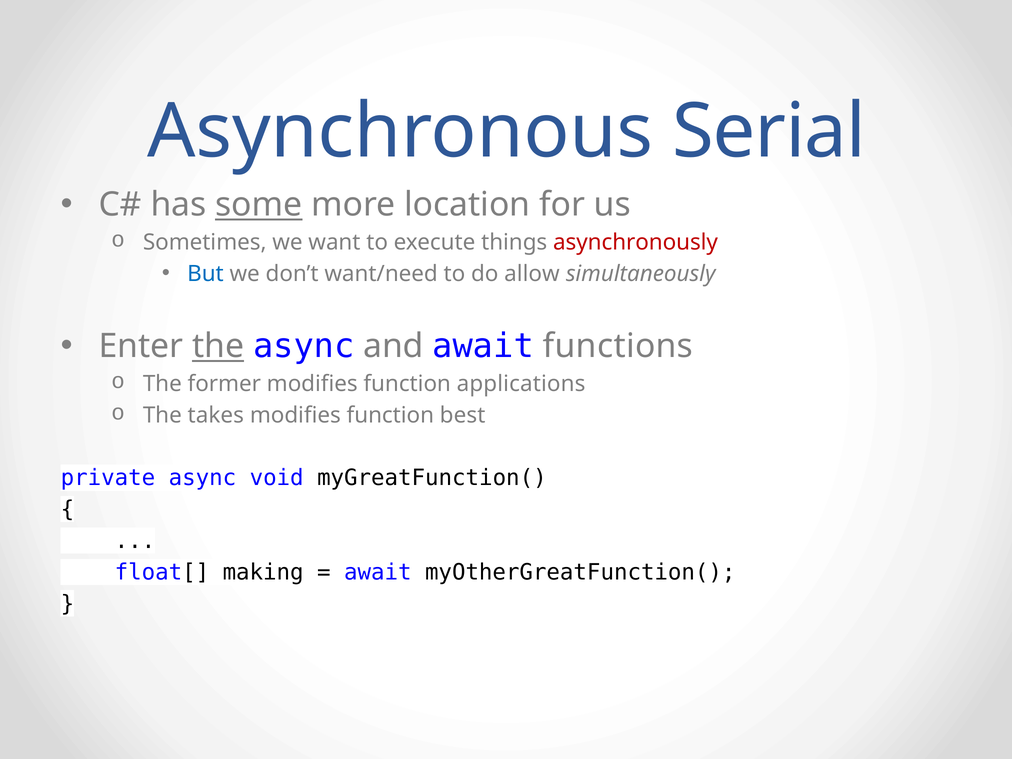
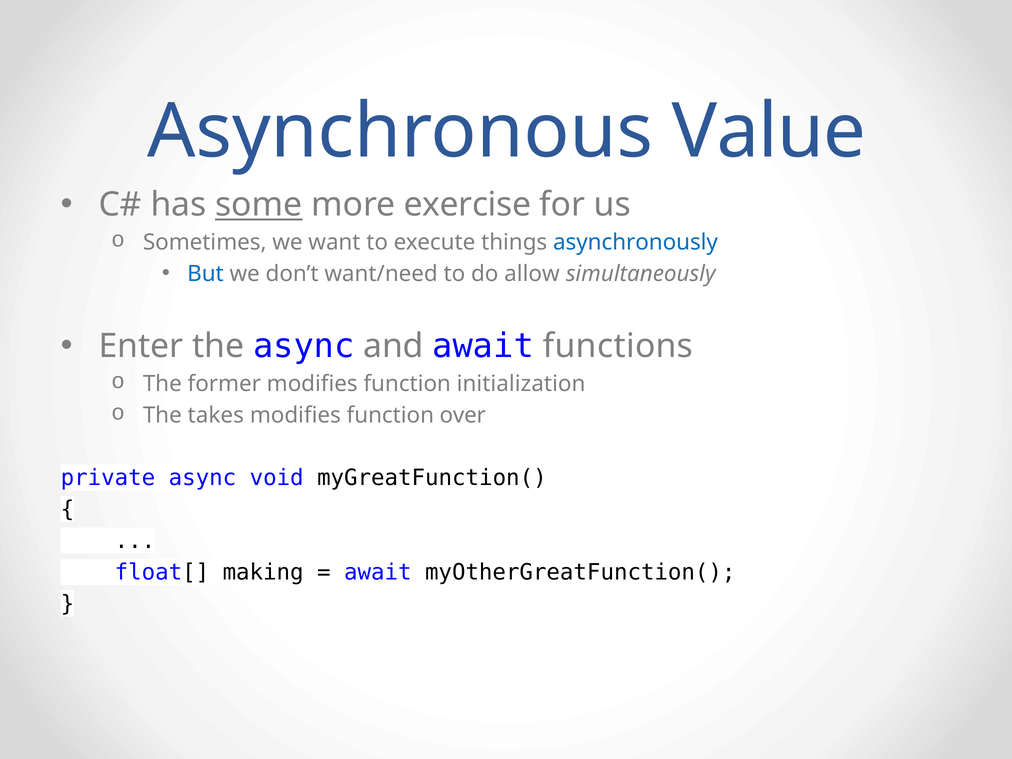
Serial: Serial -> Value (769, 132)
location: location -> exercise (467, 205)
asynchronously colour: red -> blue (635, 242)
the underline: present -> none (218, 346)
applications: applications -> initialization (521, 384)
best: best -> over (463, 415)
